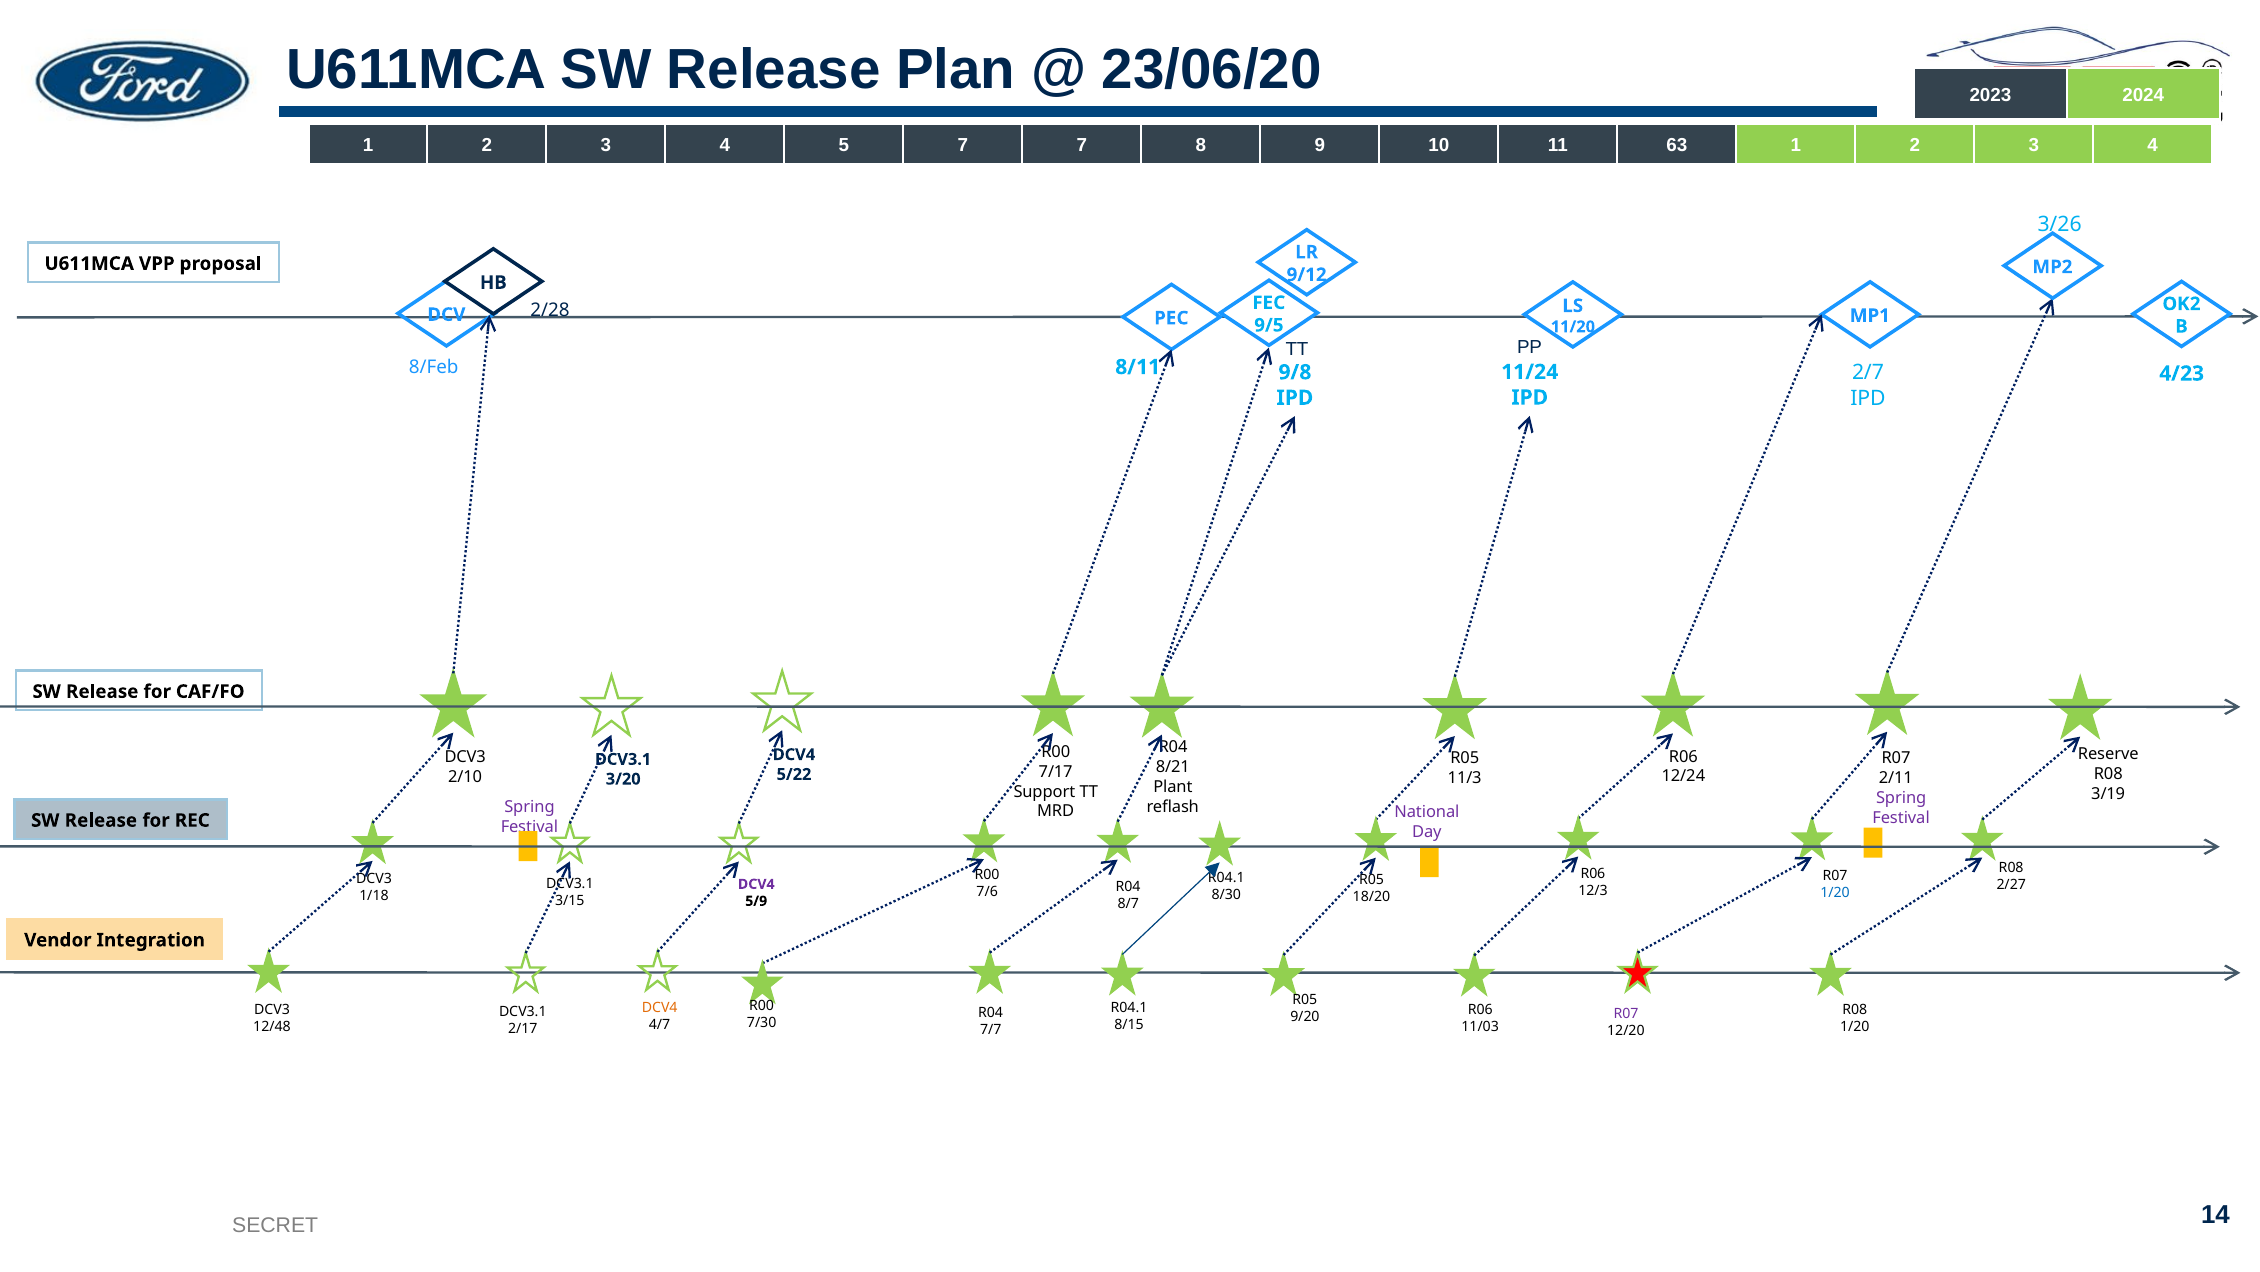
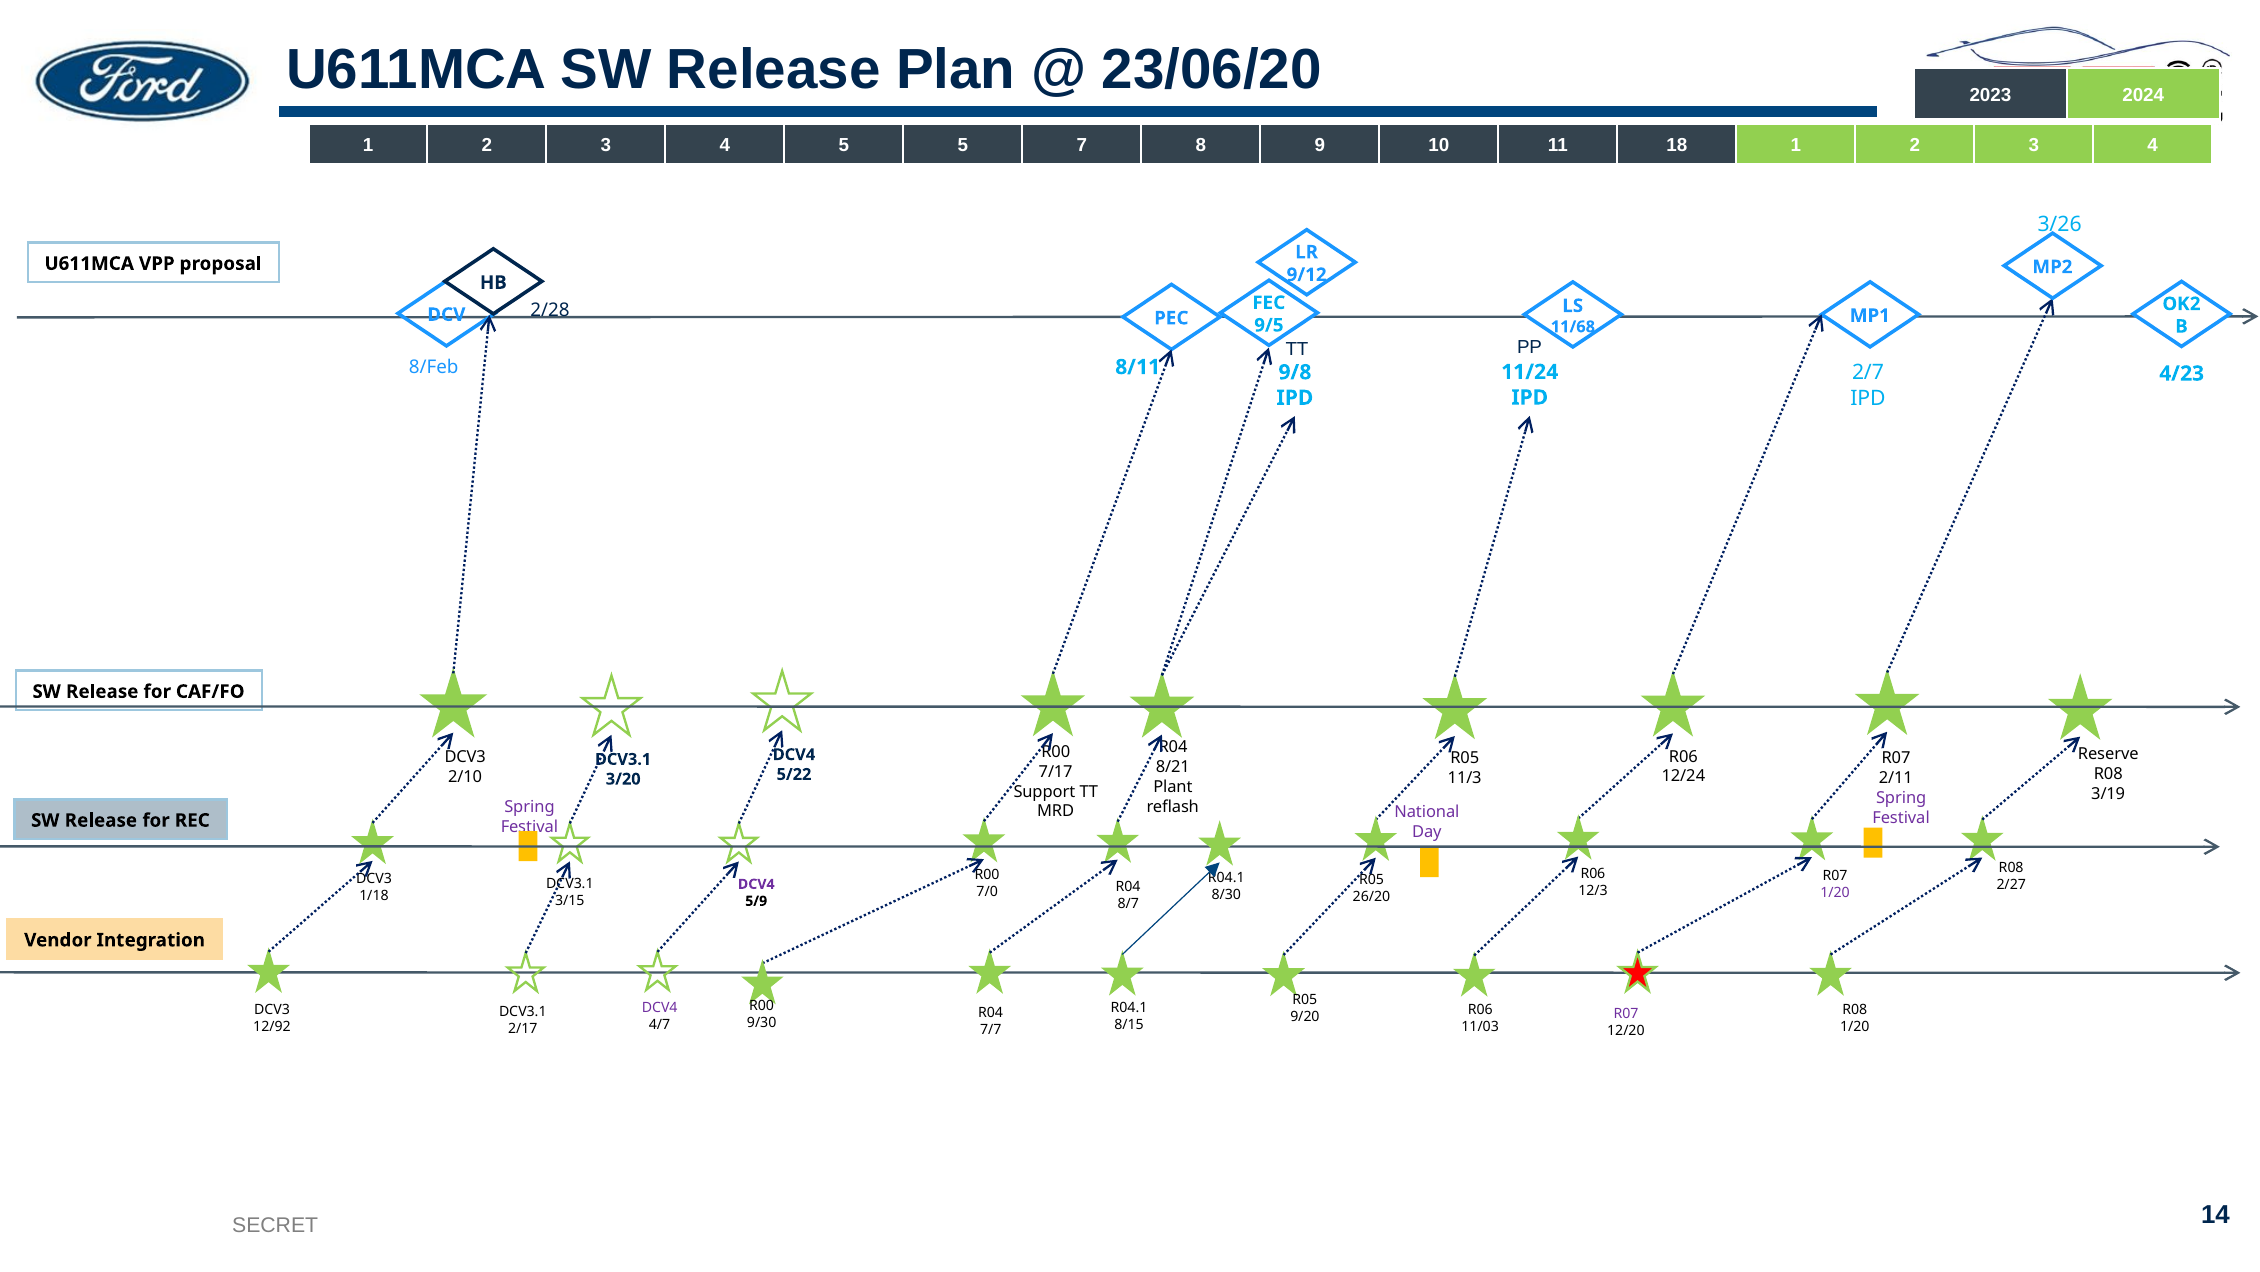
5 7: 7 -> 5 (963, 145)
63: 63 -> 18 (1677, 145)
11/20: 11/20 -> 11/68 (1573, 327)
7/6: 7/6 -> 7/0 (987, 891)
1/20 colour: blue -> purple (1835, 892)
18/20: 18/20 -> 26/20 (1371, 896)
DCV4 colour: orange -> purple (660, 1008)
7/30: 7/30 -> 9/30 (762, 1023)
12/48: 12/48 -> 12/92 (272, 1026)
